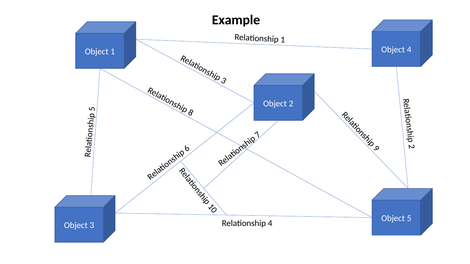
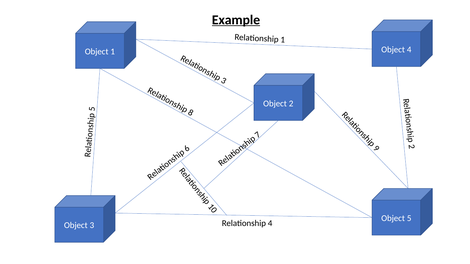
Example underline: none -> present (236, 20)
